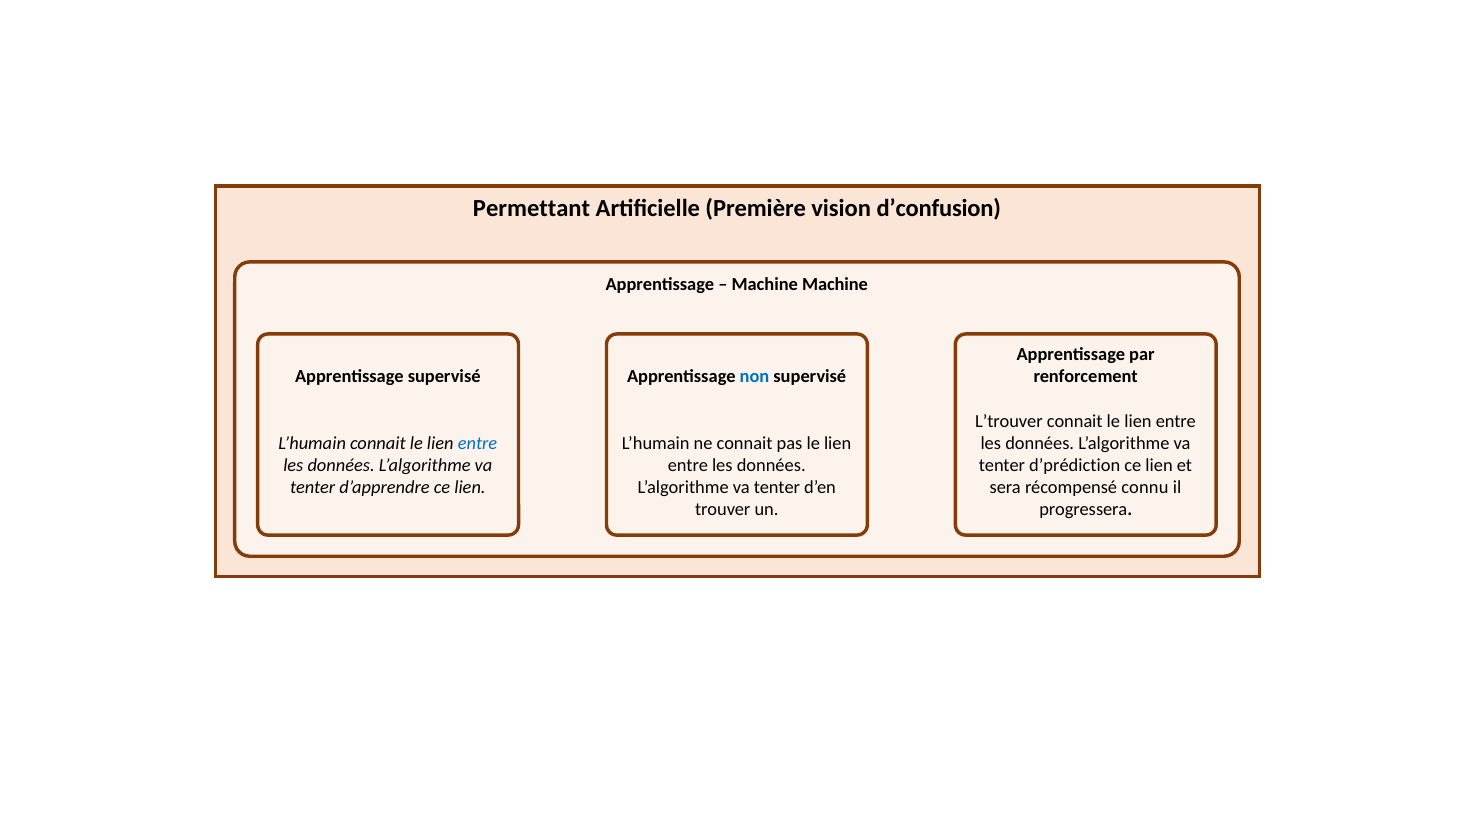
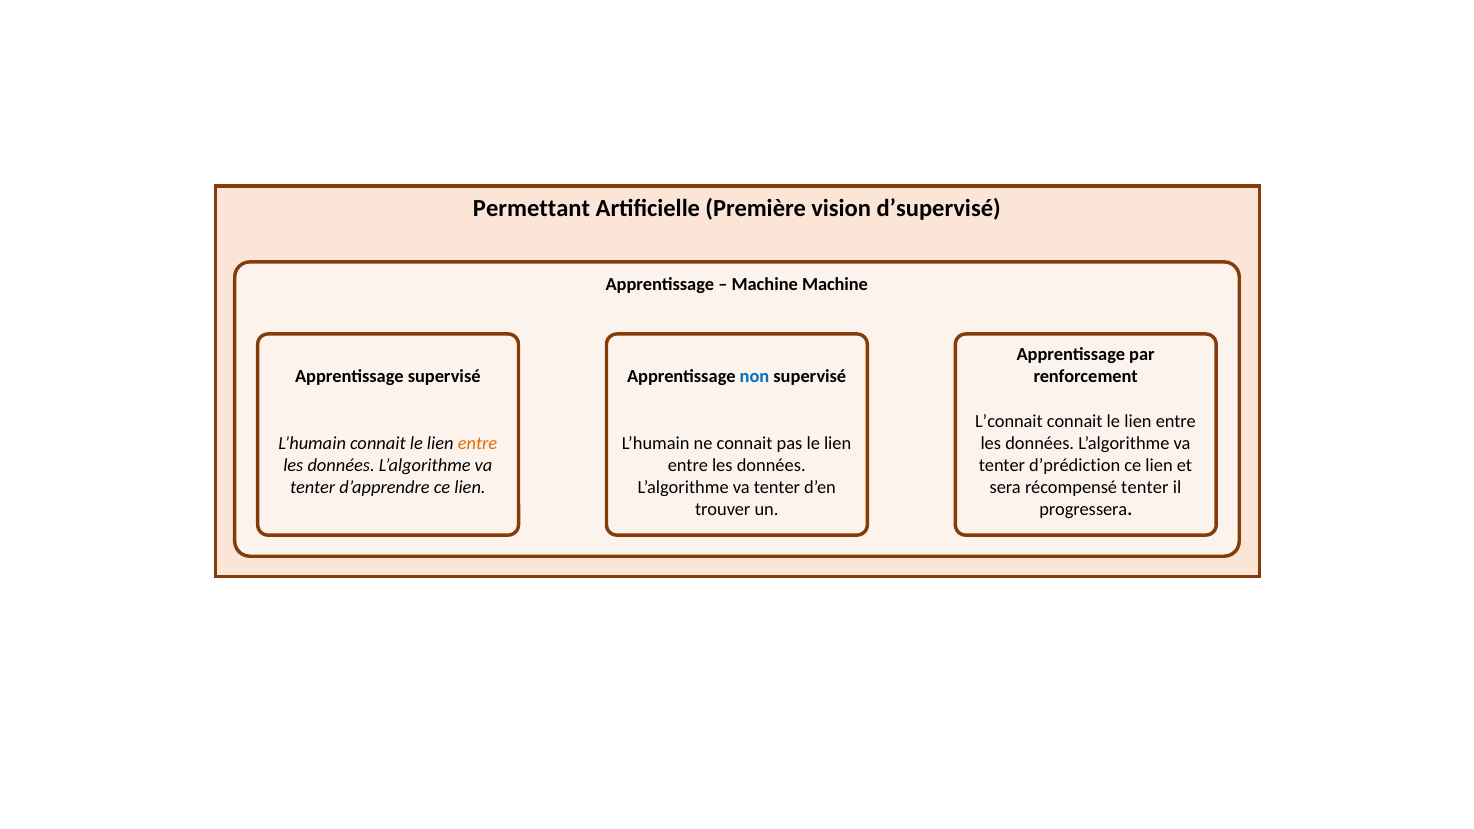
d’confusion: d’confusion -> d’supervisé (939, 208)
L’trouver: L’trouver -> L’connait (1009, 421)
entre colour: blue -> orange (478, 443)
récompensé connu: connu -> tenter (1145, 487)
